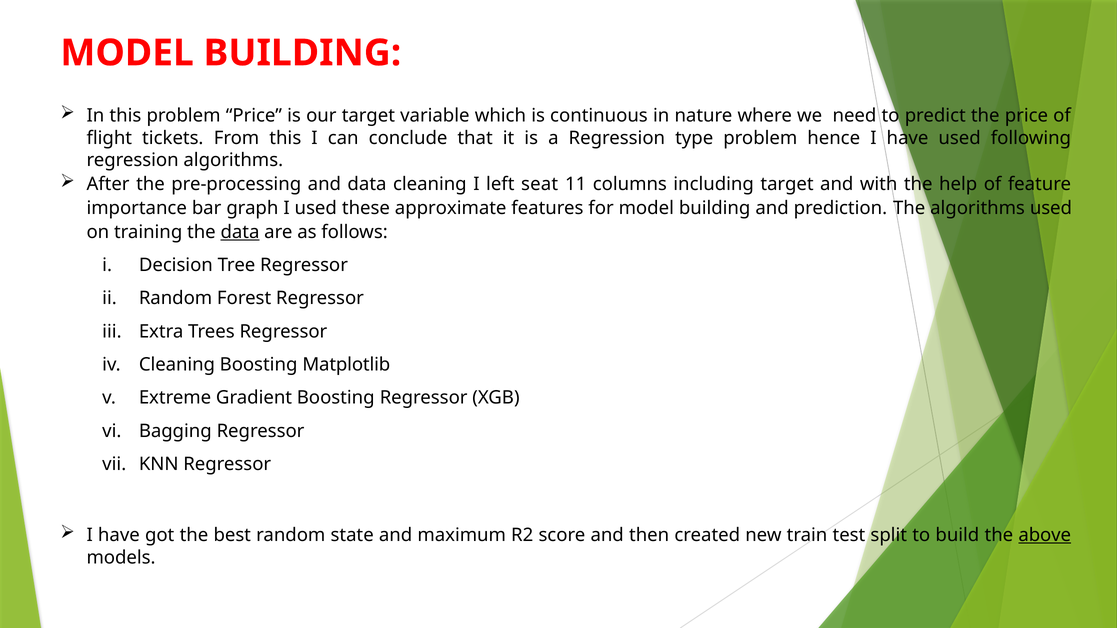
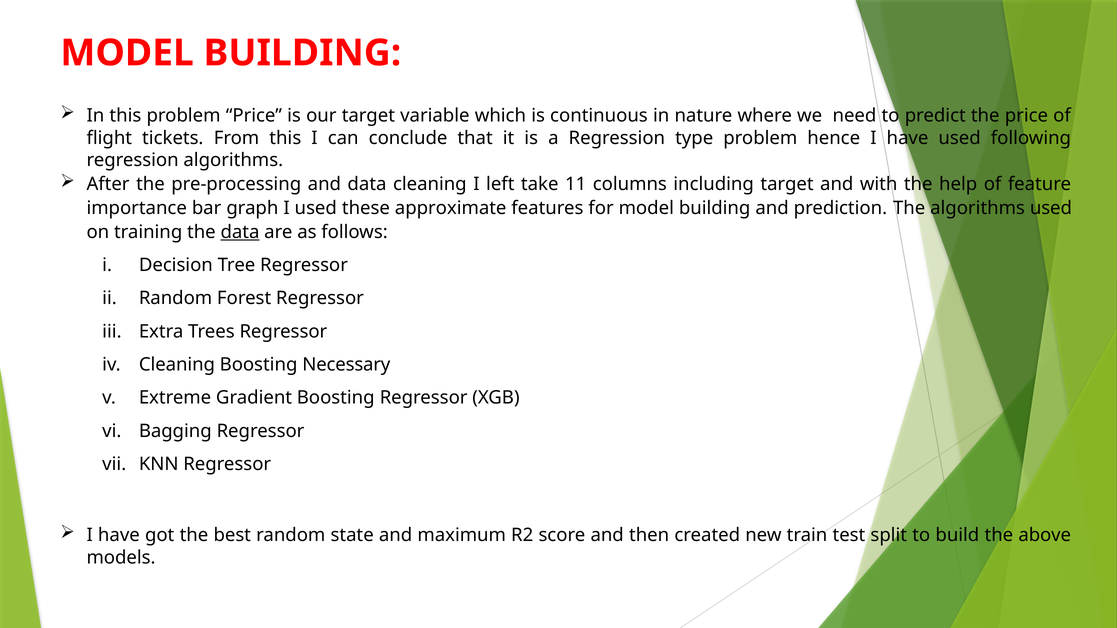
seat: seat -> take (540, 184)
Matplotlib: Matplotlib -> Necessary (346, 365)
above underline: present -> none (1045, 535)
